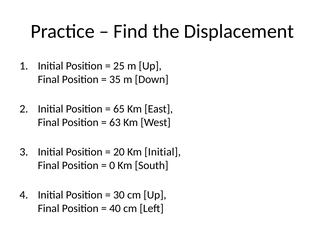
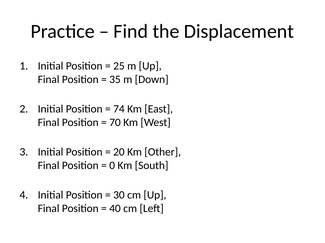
65: 65 -> 74 (119, 109)
63: 63 -> 70 (115, 123)
Km Initial: Initial -> Other (163, 152)
